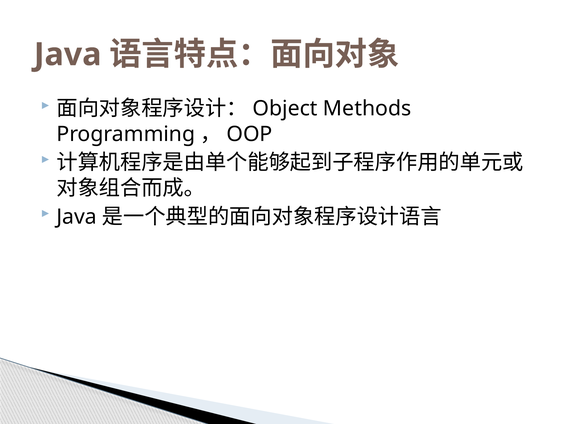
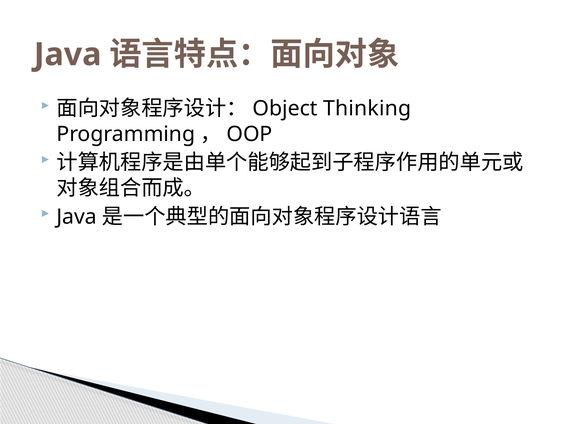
Methods: Methods -> Thinking (367, 109)
